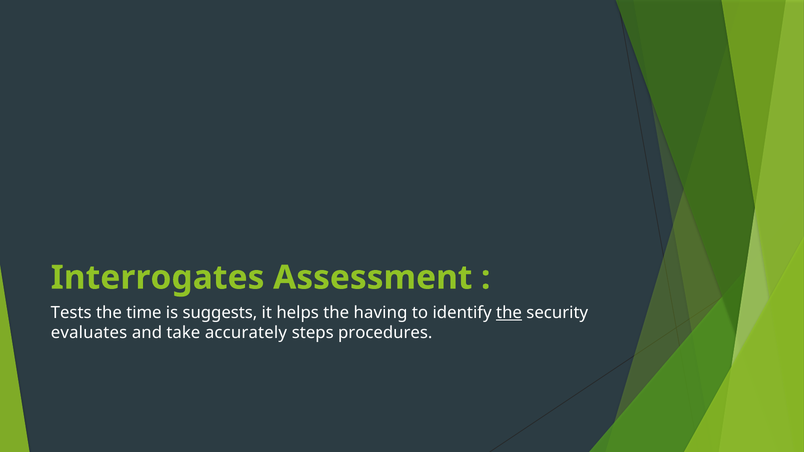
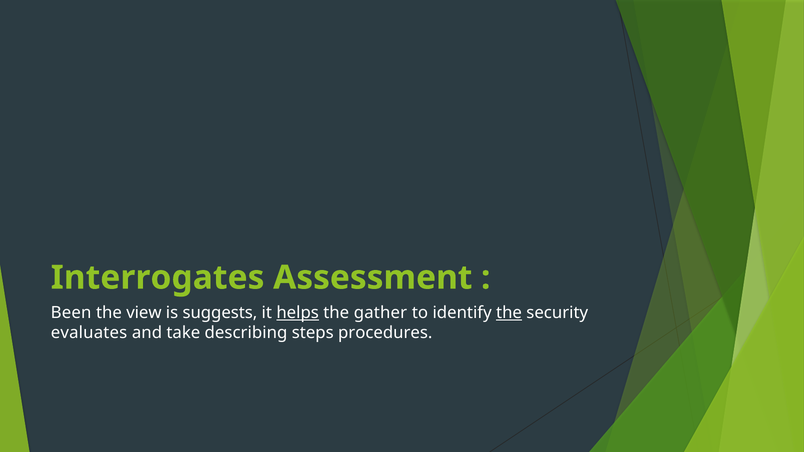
Tests: Tests -> Been (71, 313)
time: time -> view (144, 313)
helps underline: none -> present (298, 313)
having: having -> gather (380, 313)
accurately: accurately -> describing (246, 333)
